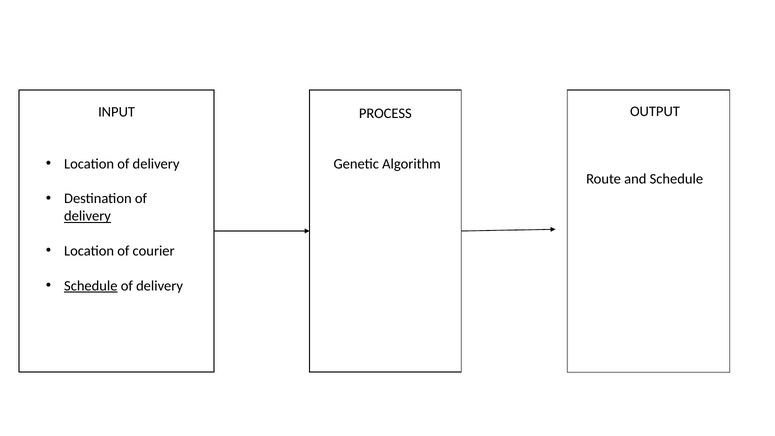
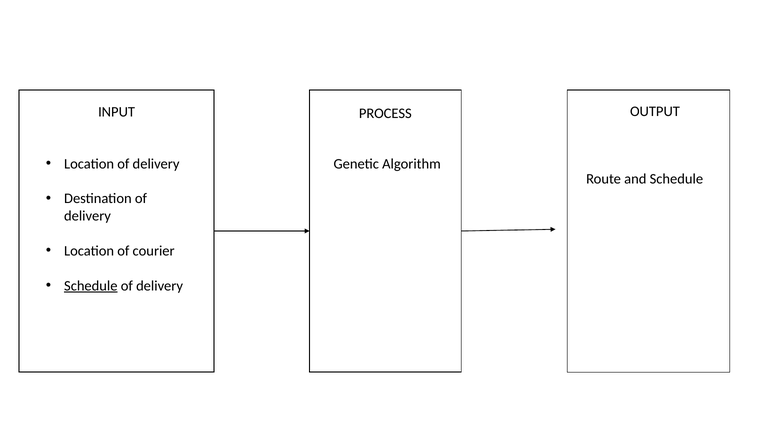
delivery underline: present -> none (88, 216)
